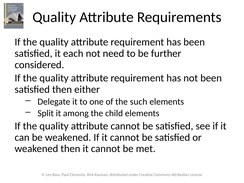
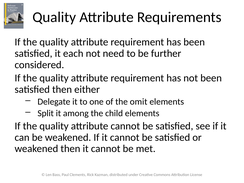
such: such -> omit (139, 102)
